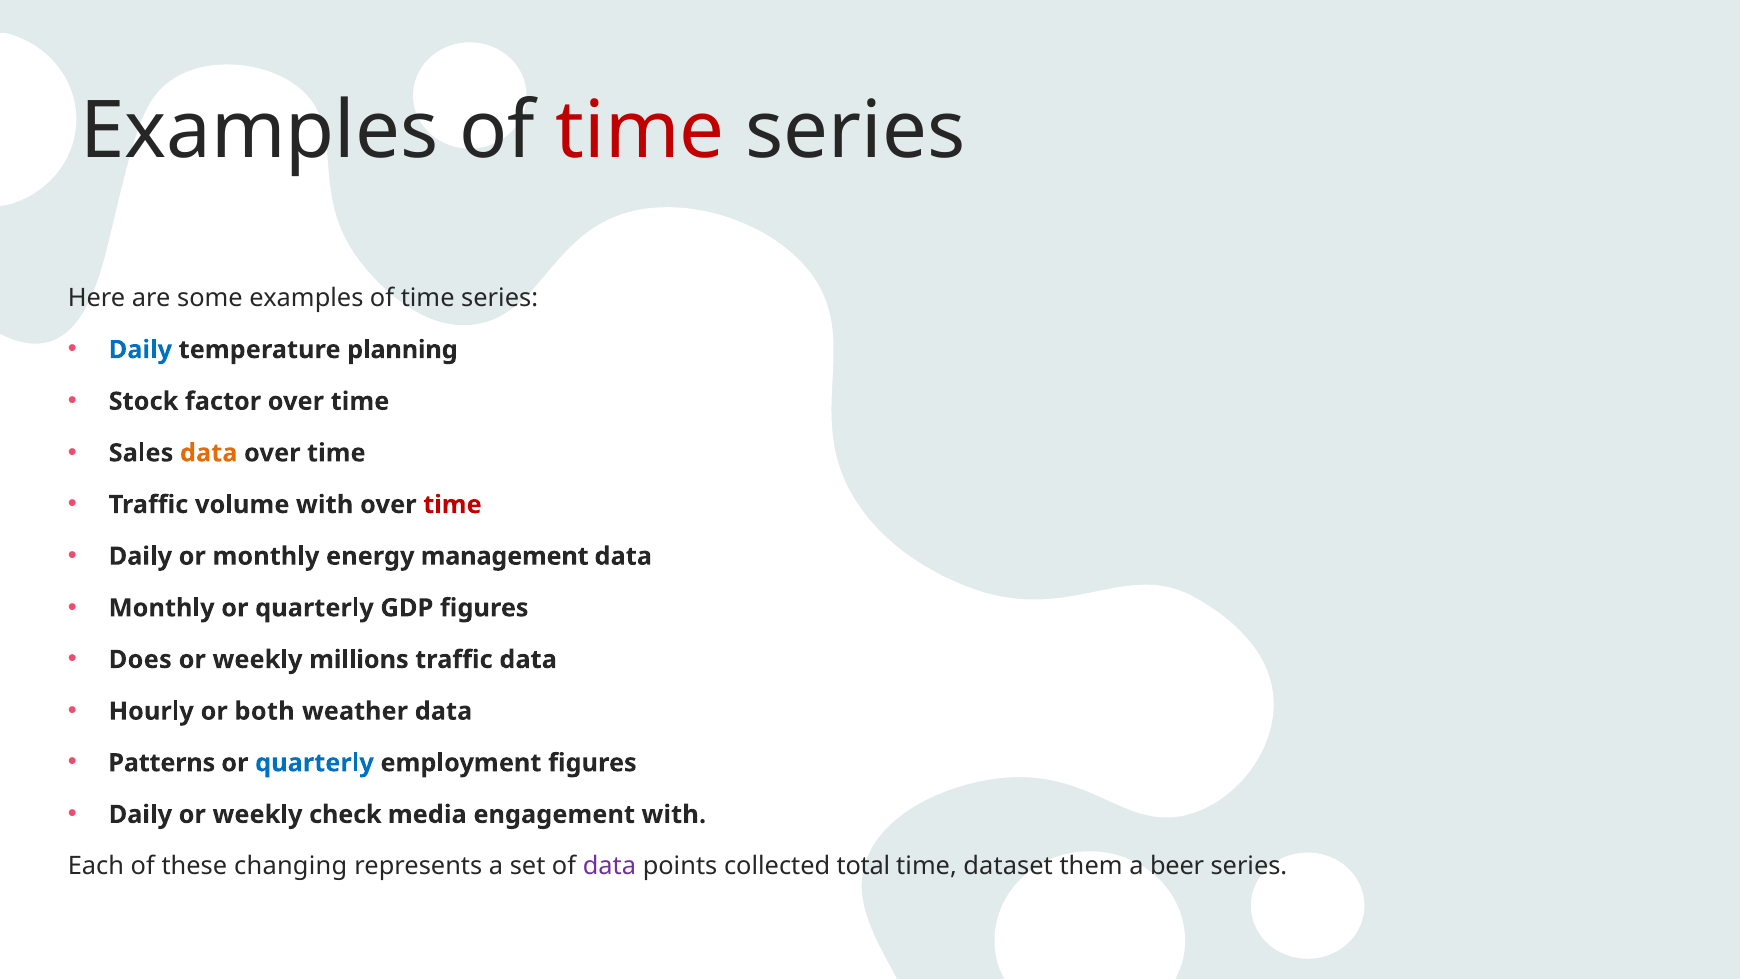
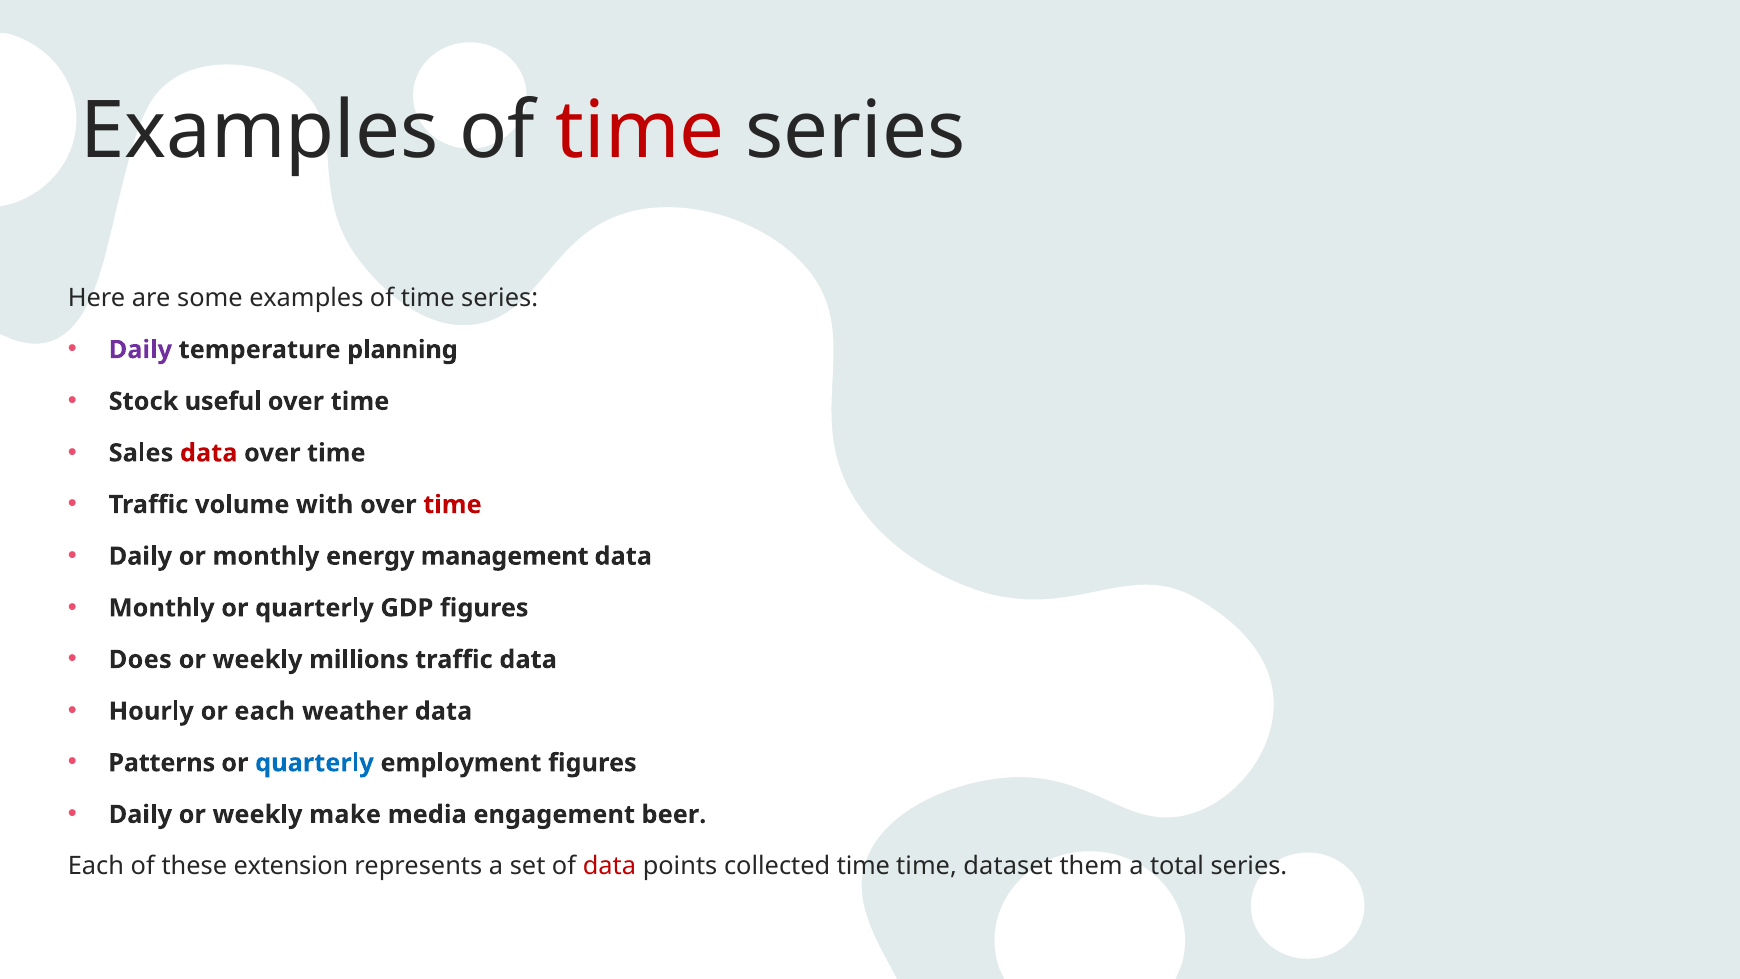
Daily colour: blue -> purple (140, 350)
factor: factor -> useful (223, 401)
data colour: orange -> red (209, 453)
or both: both -> each (265, 711)
check: check -> make (345, 814)
engagement with: with -> beer (674, 814)
changing: changing -> extension (291, 866)
data colour: purple -> red (609, 866)
collected total: total -> time (863, 866)
beer: beer -> total (1177, 866)
